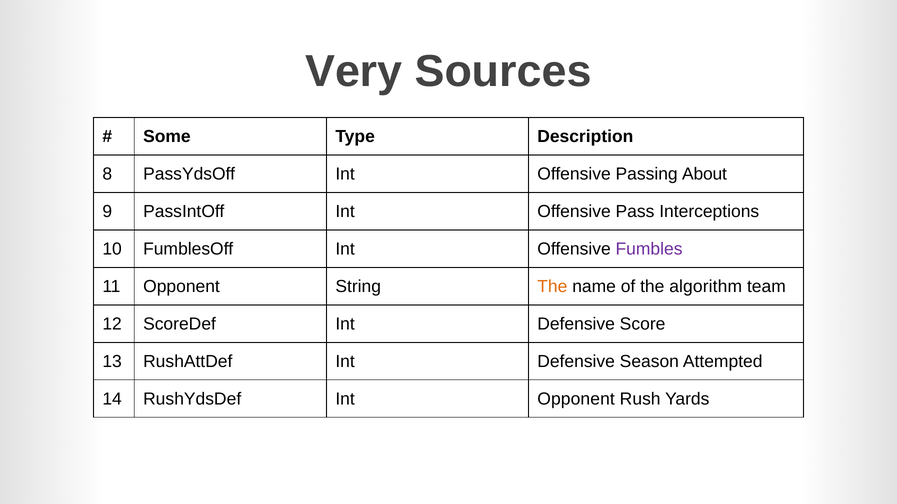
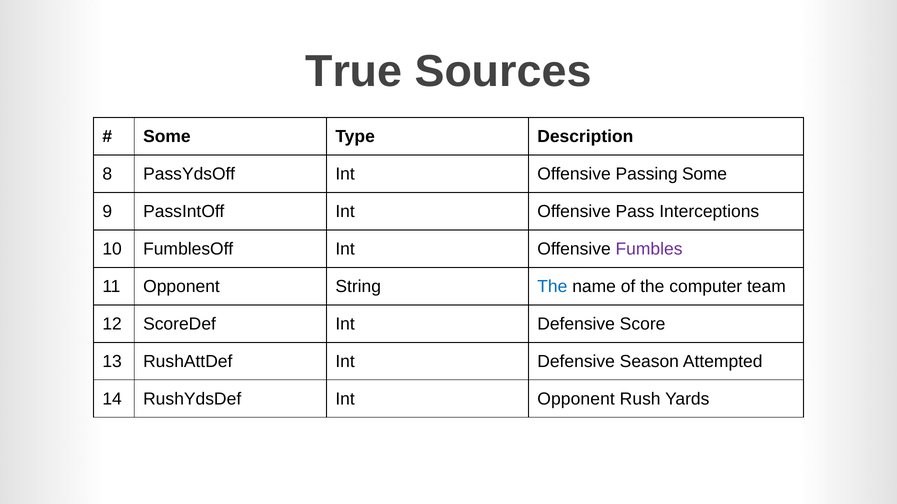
Very: Very -> True (354, 72)
Passing About: About -> Some (705, 174)
The colour: orange -> blue (552, 287)
algorithm: algorithm -> computer (706, 287)
